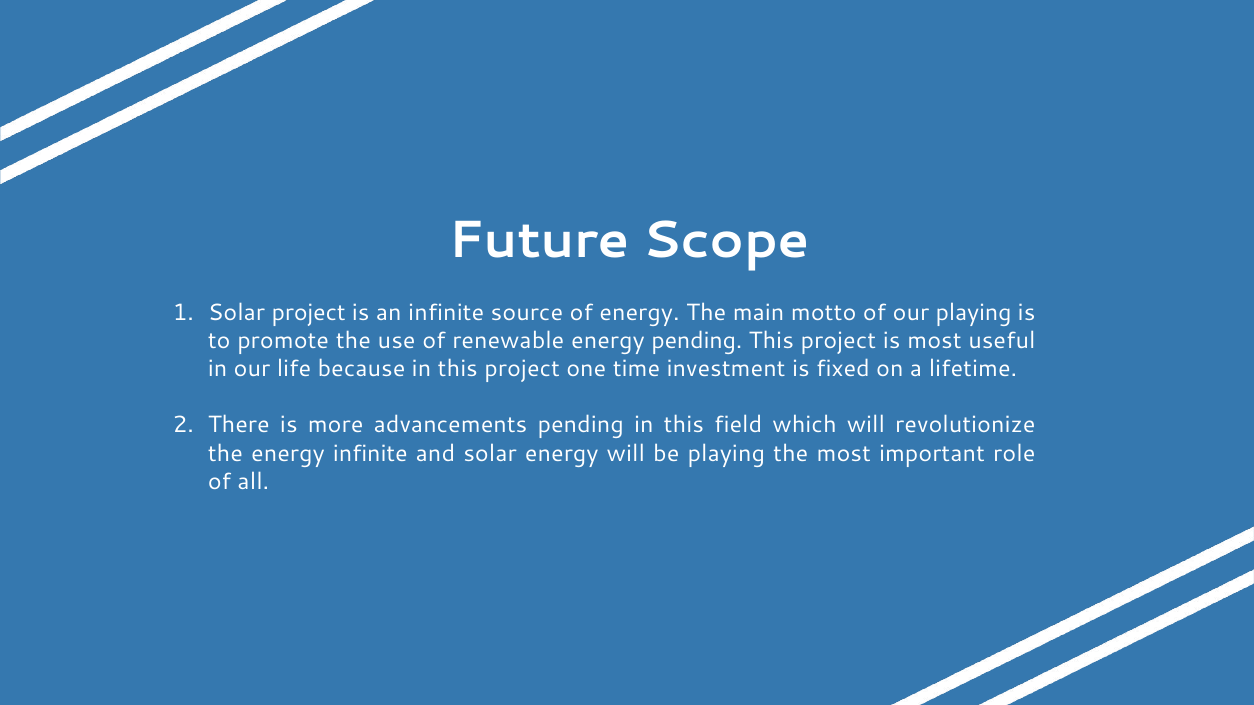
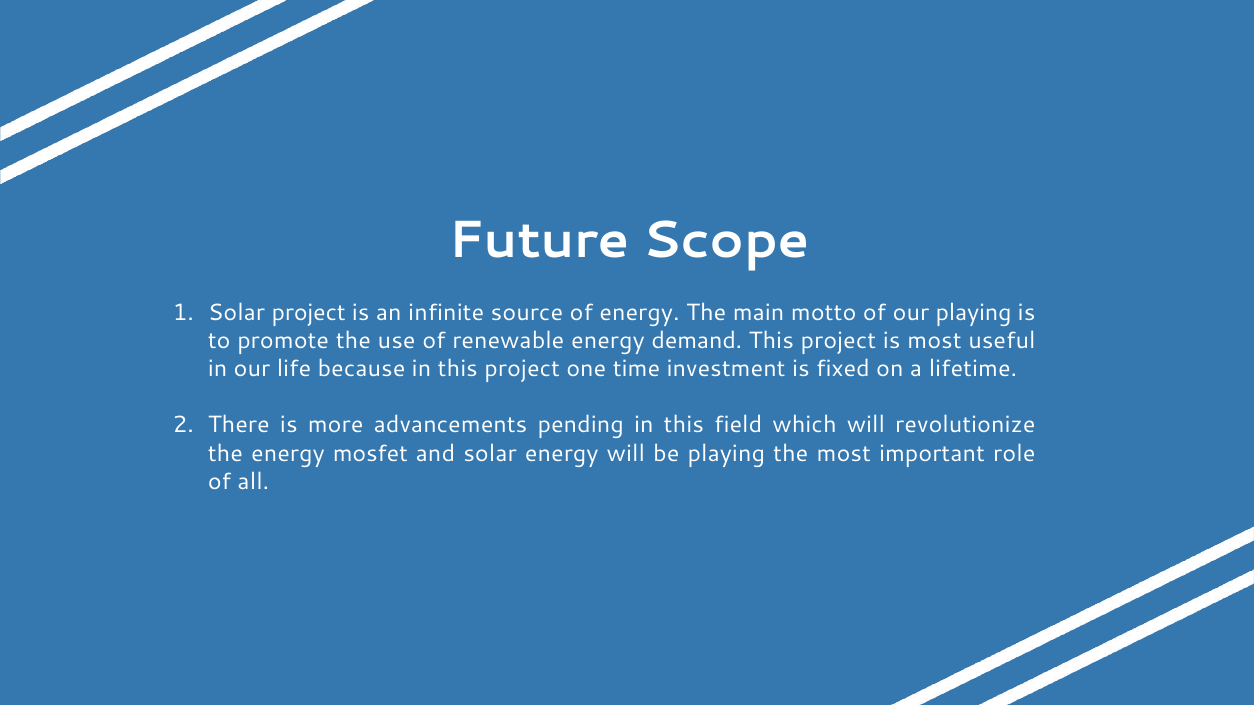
energy pending: pending -> demand (697, 341)
energy infinite: infinite -> mosfet (370, 454)
